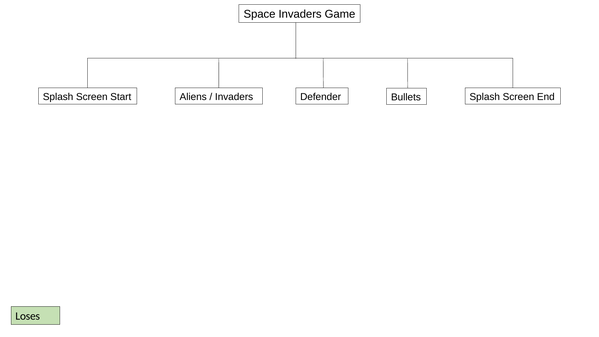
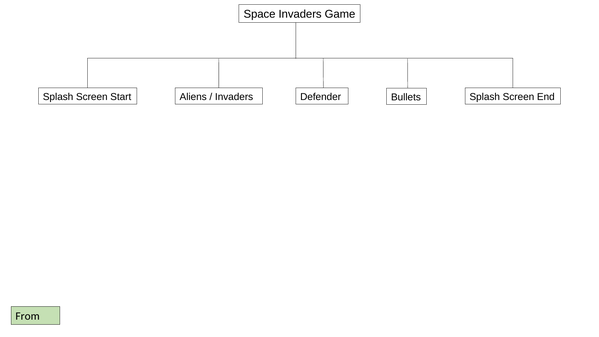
Loses: Loses -> From (28, 316)
